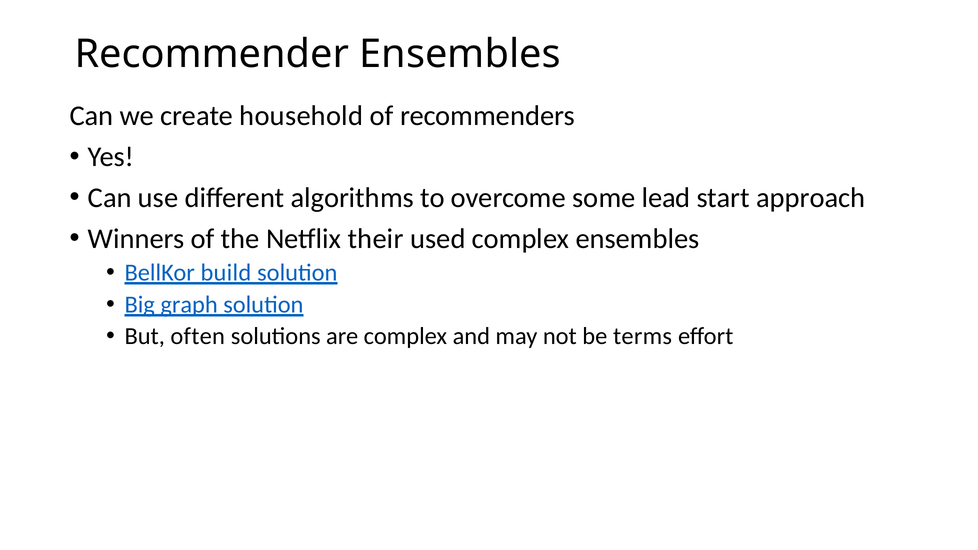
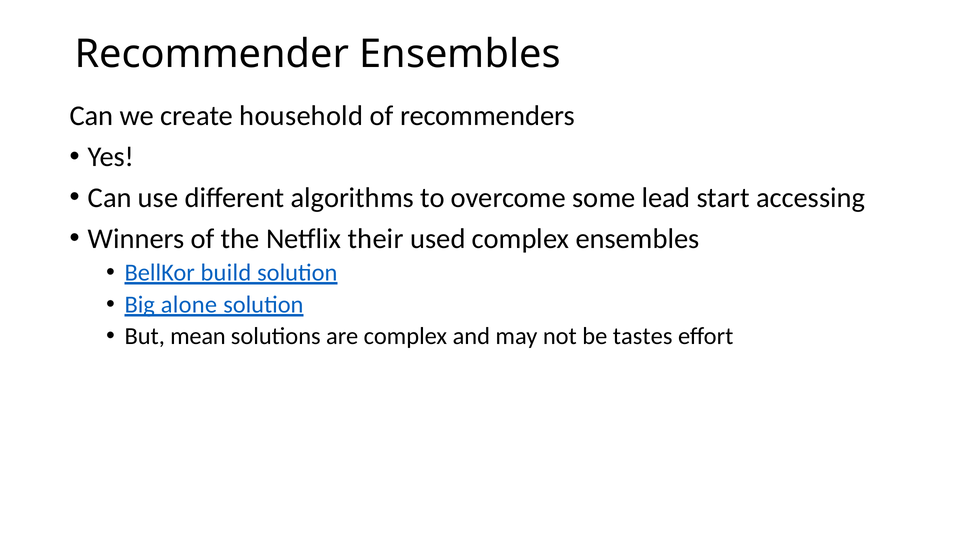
approach: approach -> accessing (811, 198)
graph: graph -> alone (189, 305)
often: often -> mean (198, 336)
terms: terms -> tastes (643, 336)
